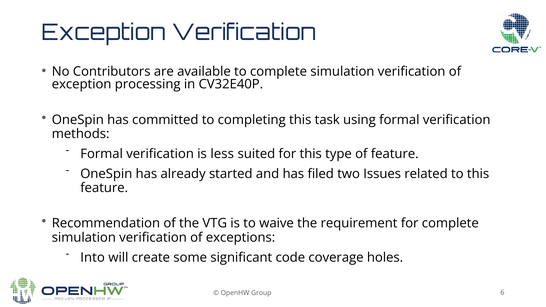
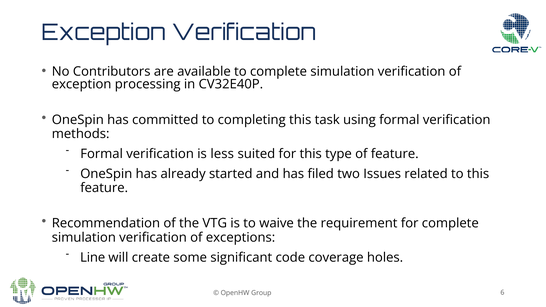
Into: Into -> Line (93, 257)
